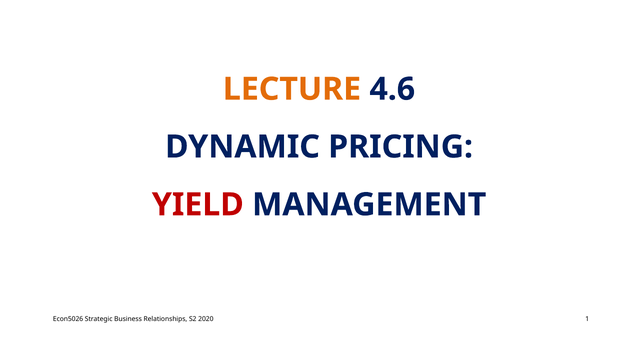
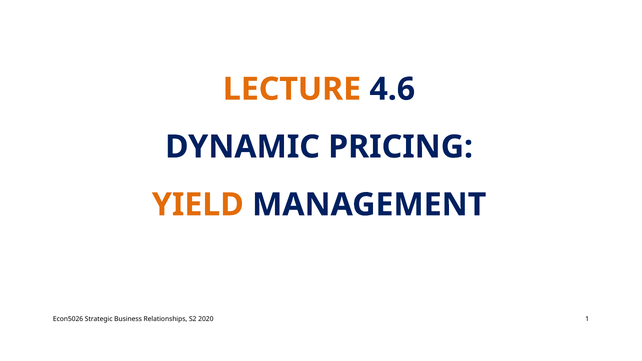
YIELD colour: red -> orange (198, 205)
